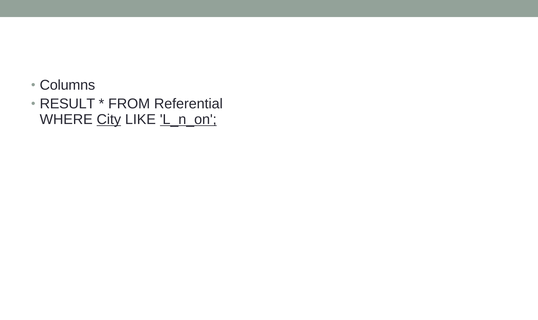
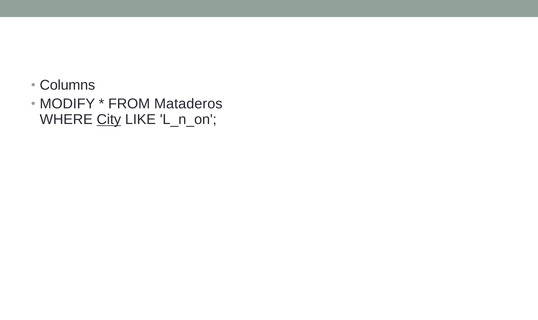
RESULT: RESULT -> MODIFY (67, 104)
Referential: Referential -> Mataderos (188, 104)
L_n_on underline: present -> none (188, 120)
